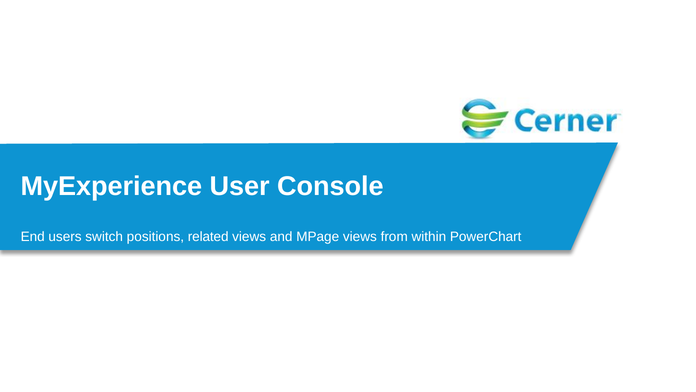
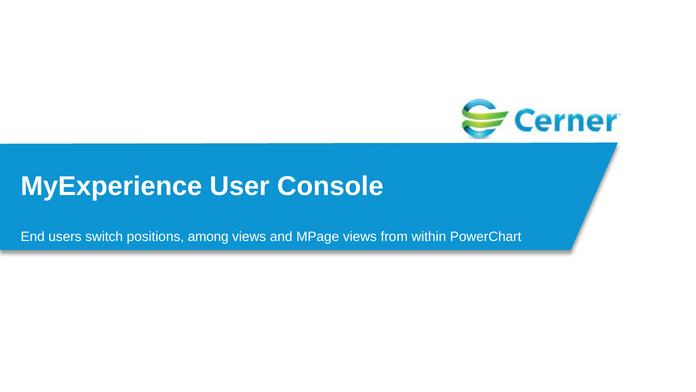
related: related -> among (208, 237)
